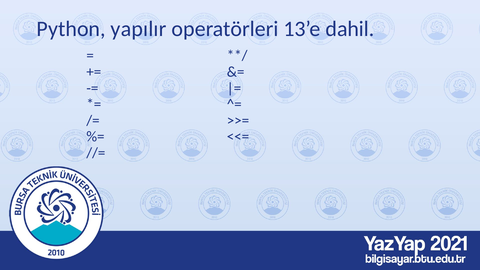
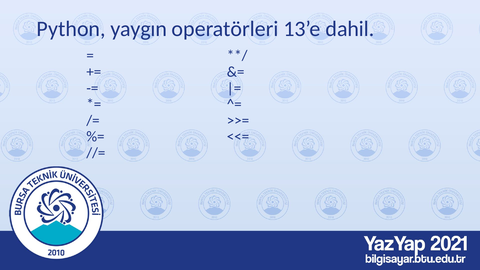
yapılır: yapılır -> yaygın (139, 29)
